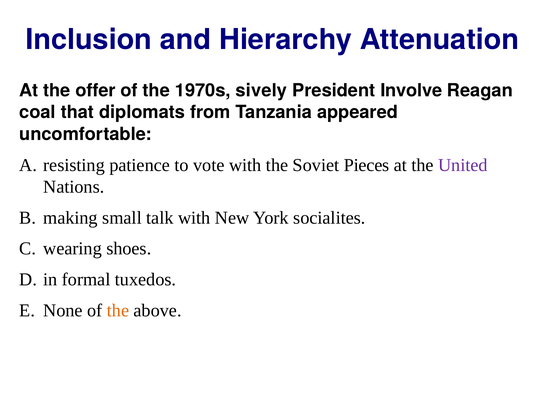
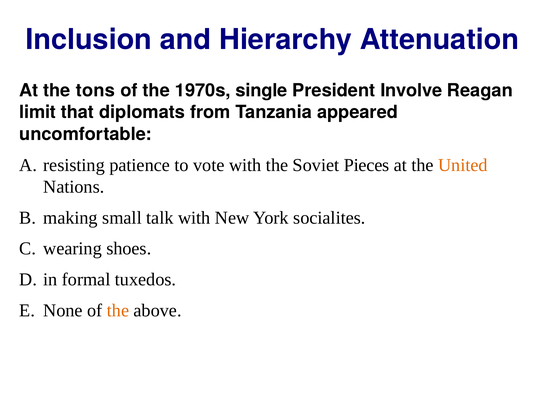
offer: offer -> tons (95, 91)
sively: sively -> single (262, 91)
coal: coal -> limit (38, 112)
United colour: purple -> orange (463, 165)
